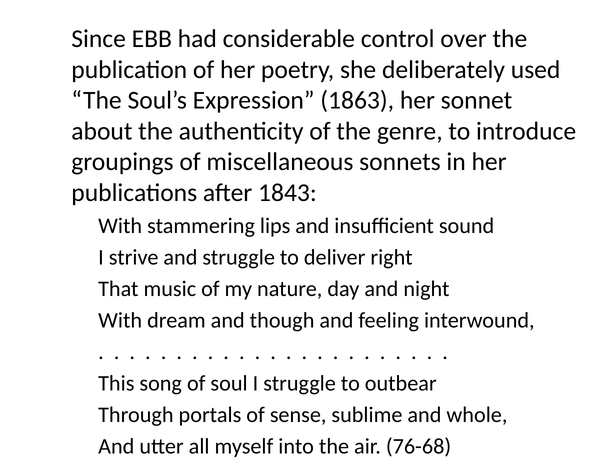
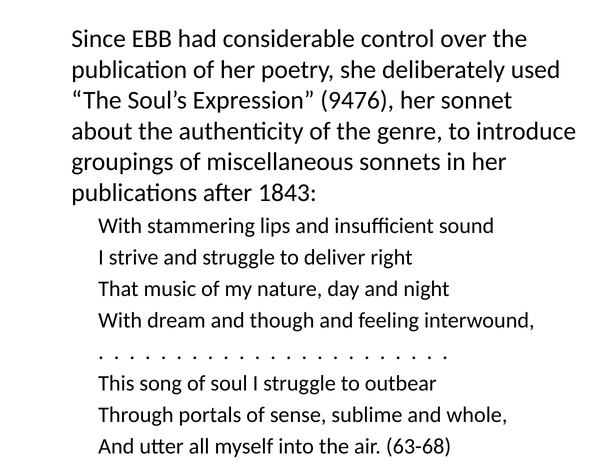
1863: 1863 -> 9476 (357, 100)
76-68: 76-68 -> 63-68 (419, 446)
